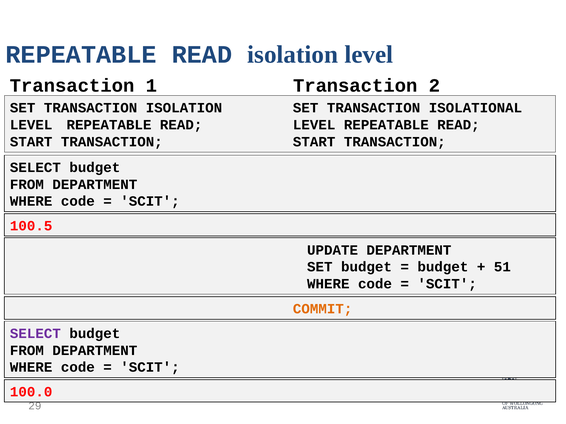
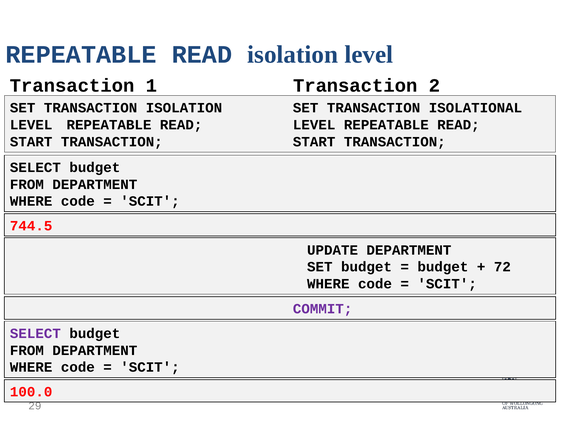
100.5: 100.5 -> 744.5 (31, 226)
51: 51 -> 72 (502, 267)
COMMIT colour: orange -> purple (323, 309)
